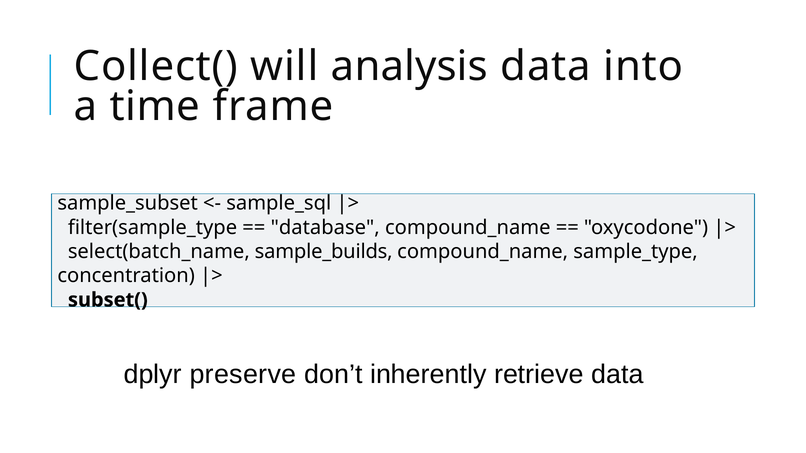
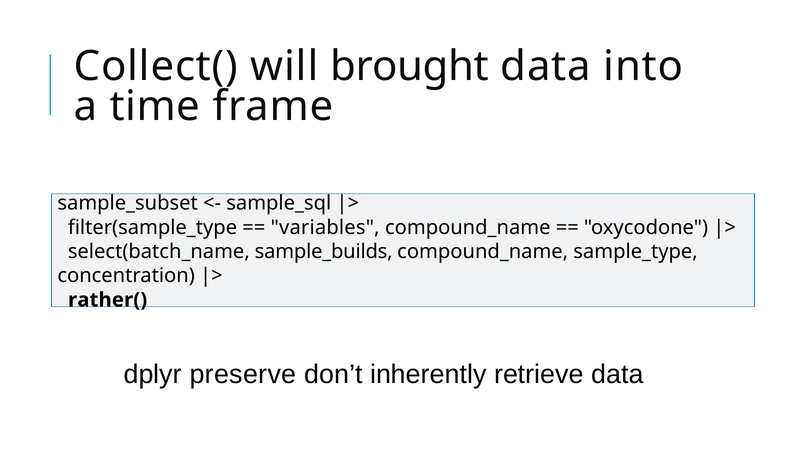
analysis: analysis -> brought (410, 66)
database: database -> variables (325, 228)
subset(: subset( -> rather( (108, 300)
